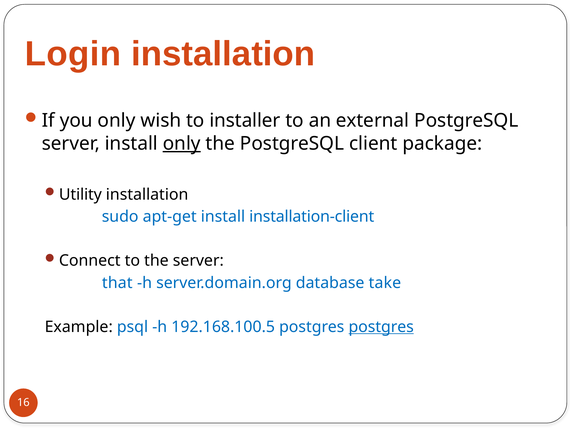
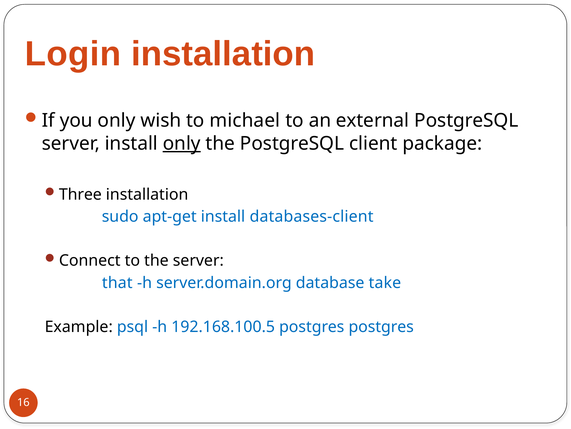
installer: installer -> michael (245, 120)
Utility: Utility -> Three (80, 194)
installation-client: installation-client -> databases-client (312, 216)
postgres underline: present -> none (381, 326)
